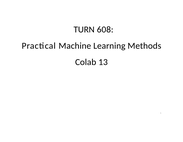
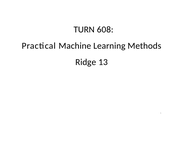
Colab: Colab -> Ridge (86, 62)
